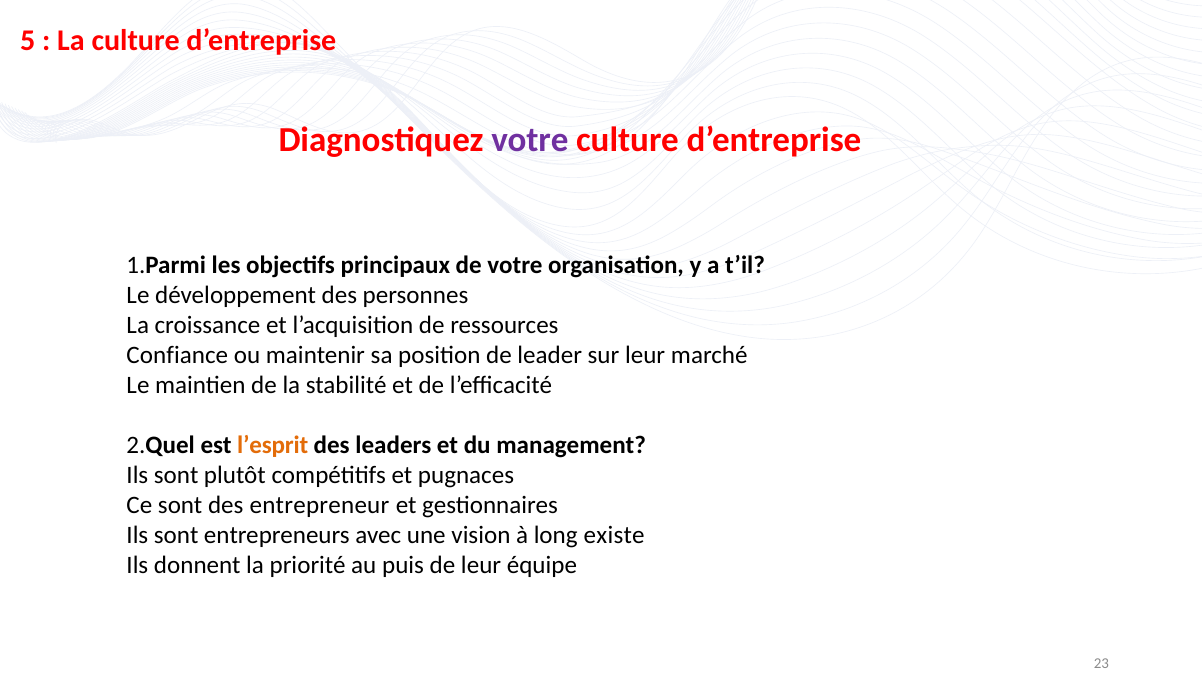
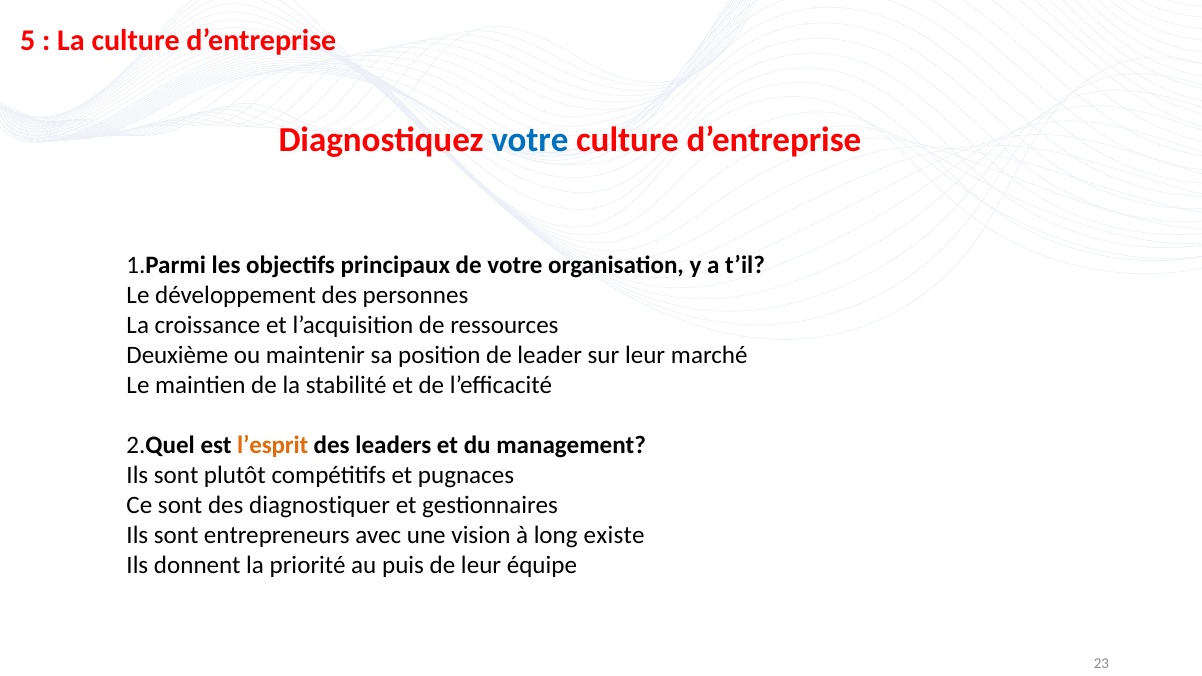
votre colour: purple -> blue (530, 140)
Confiance: Confiance -> Deuxième (177, 355)
entrepreneur: entrepreneur -> diagnostiquer (320, 506)
